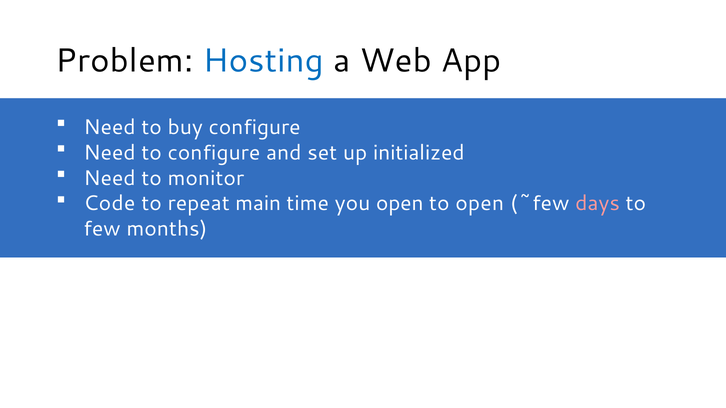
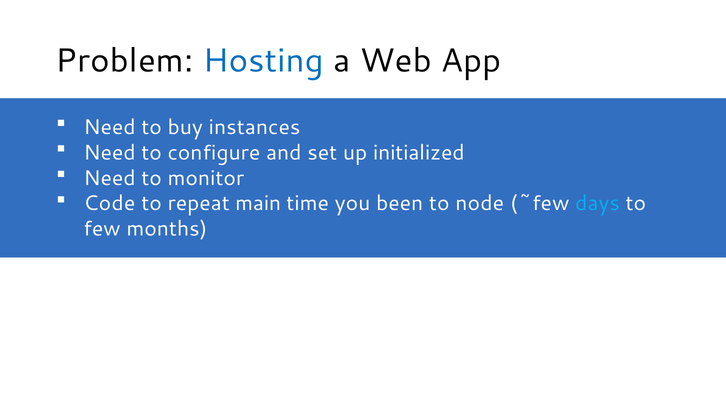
buy configure: configure -> instances (255, 127)
you open: open -> been (400, 204)
to open: open -> node (480, 204)
days colour: pink -> light blue (598, 204)
